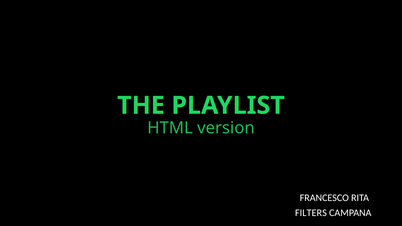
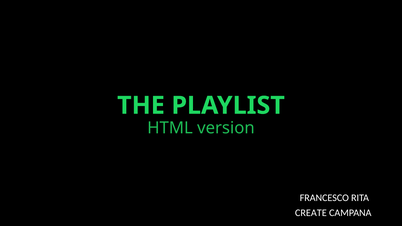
FILTERS: FILTERS -> CREATE (311, 213)
